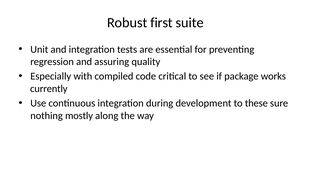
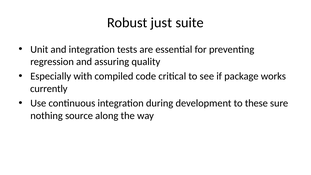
first: first -> just (161, 23)
mostly: mostly -> source (79, 116)
